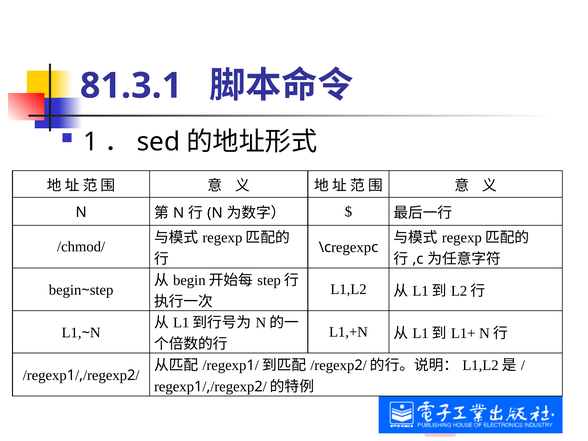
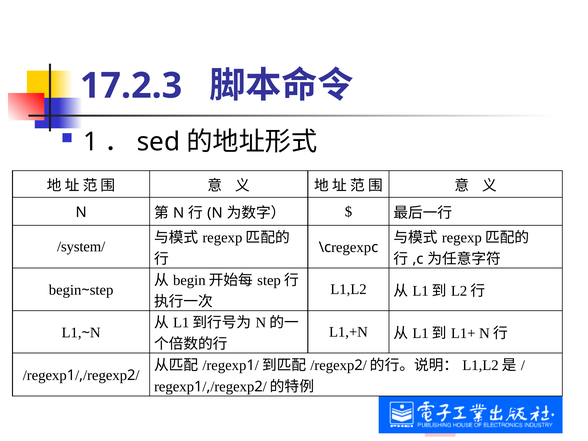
81.3.1: 81.3.1 -> 17.2.3 (131, 86)
/chmod/: /chmod/ -> /system/ (81, 247)
